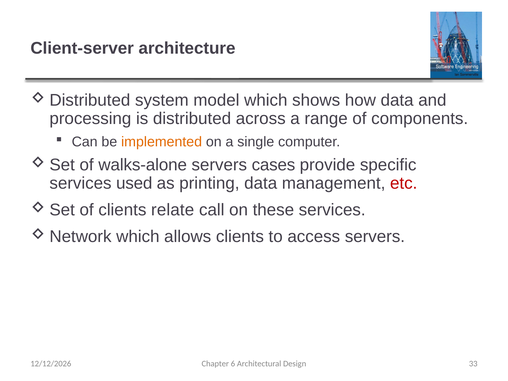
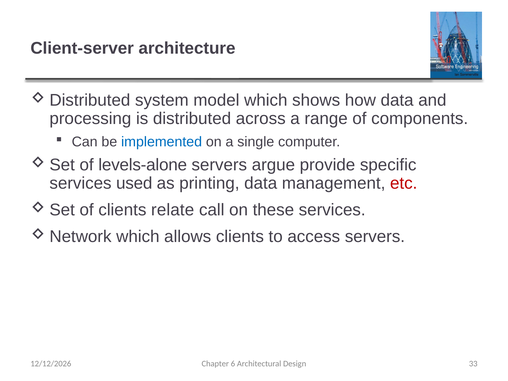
implemented colour: orange -> blue (162, 142)
walks-alone: walks-alone -> levels-alone (143, 165)
cases: cases -> argue (273, 165)
